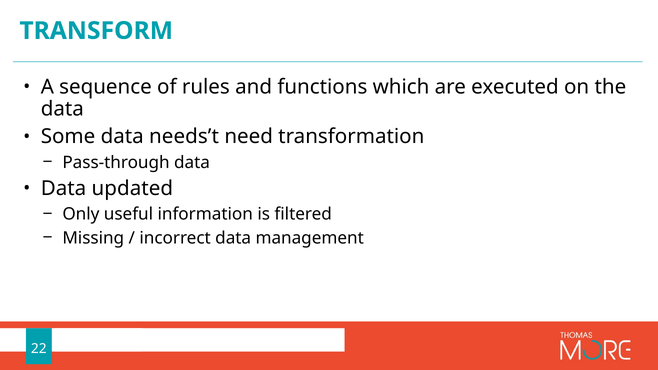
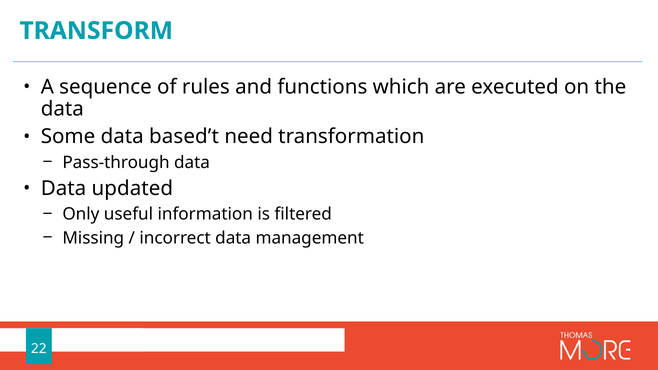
needs’t: needs’t -> based’t (184, 137)
